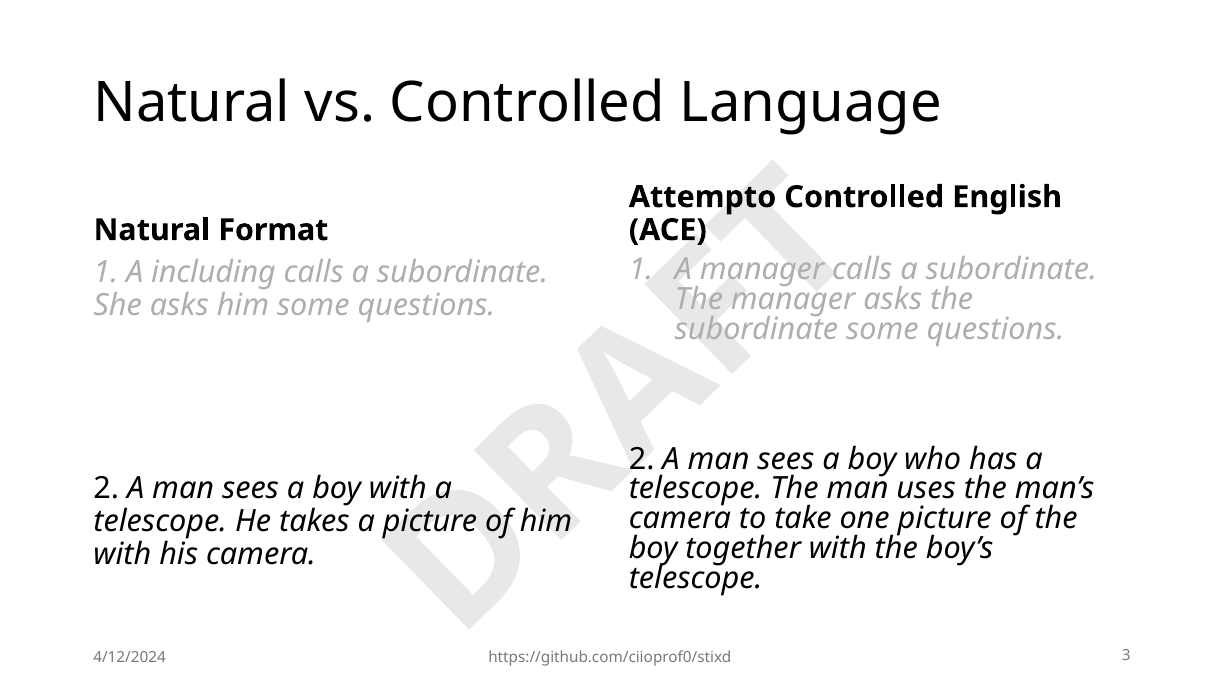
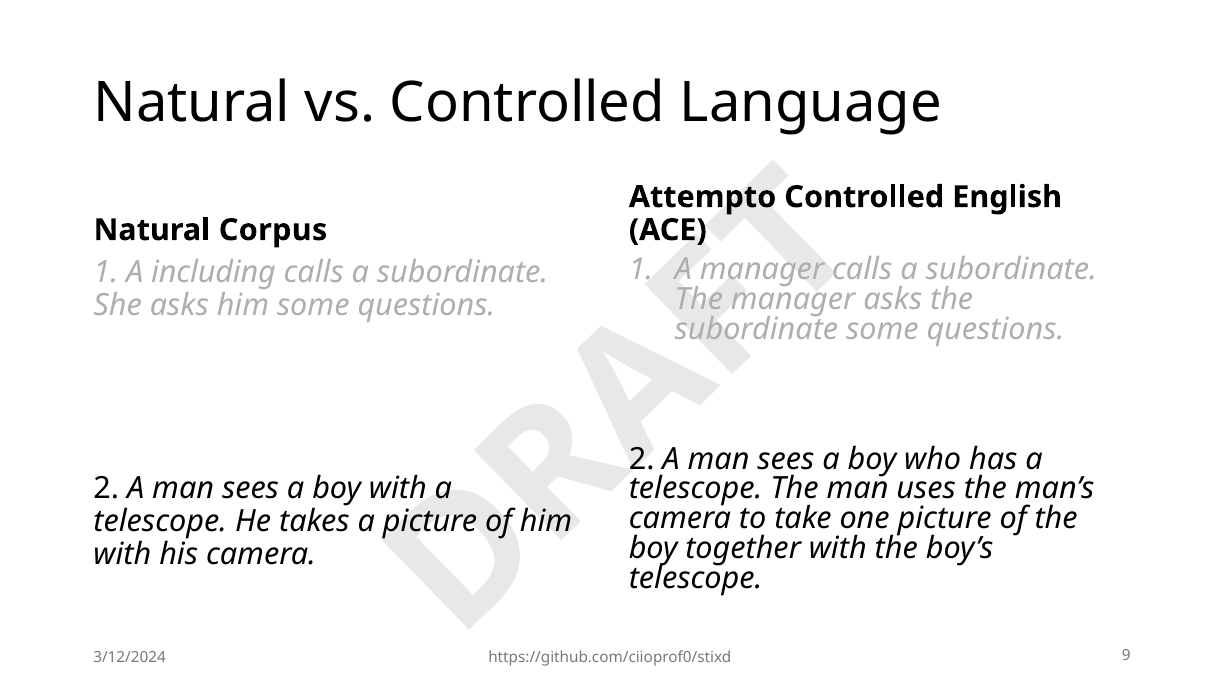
Format: Format -> Corpus (273, 230)
4/12/2024: 4/12/2024 -> 3/12/2024 (130, 657)
3: 3 -> 9 (1126, 656)
